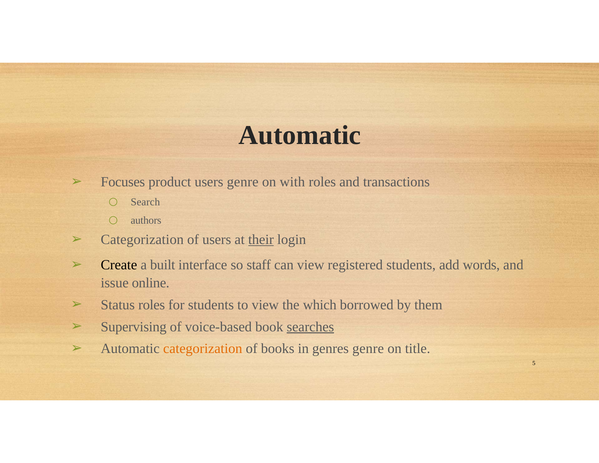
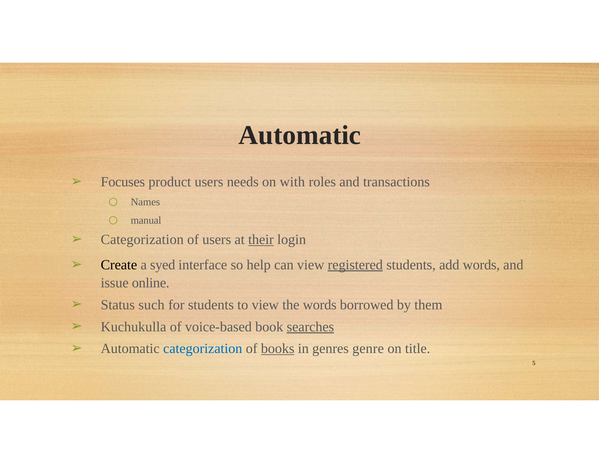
users genre: genre -> needs (243, 182)
Search: Search -> Names (145, 202)
authors: authors -> manual (146, 220)
built: built -> syed (163, 265)
staff: staff -> help (259, 265)
registered underline: none -> present (355, 265)
Status roles: roles -> such (151, 305)
the which: which -> words (320, 305)
Supervising: Supervising -> Kuchukulla (134, 327)
categorization colour: orange -> blue (203, 349)
books underline: none -> present (278, 349)
